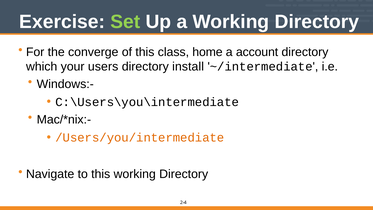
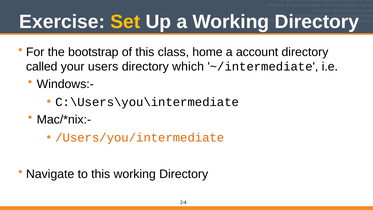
Set colour: light green -> yellow (125, 22)
converge: converge -> bootstrap (93, 52)
which: which -> called (42, 66)
install: install -> which (188, 66)
